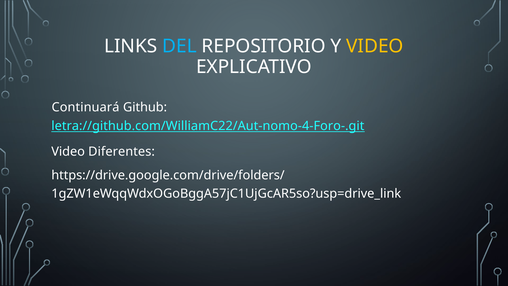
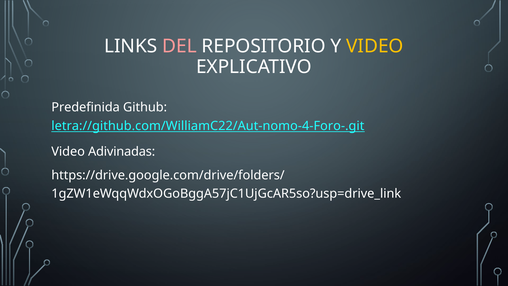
DEL colour: light blue -> pink (179, 46)
Continuará: Continuará -> Predefinida (86, 107)
Diferentes: Diferentes -> Adivinadas (122, 152)
